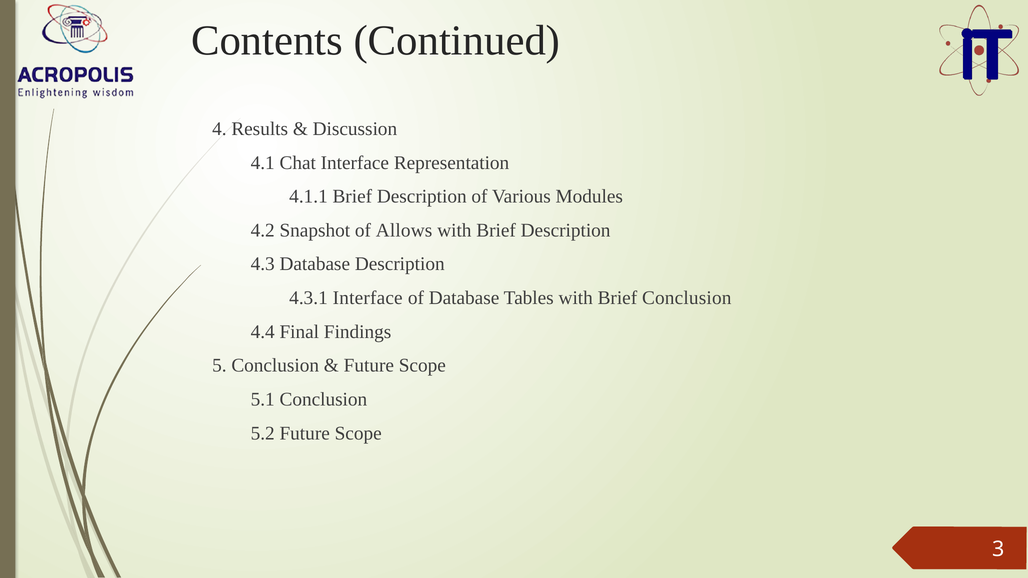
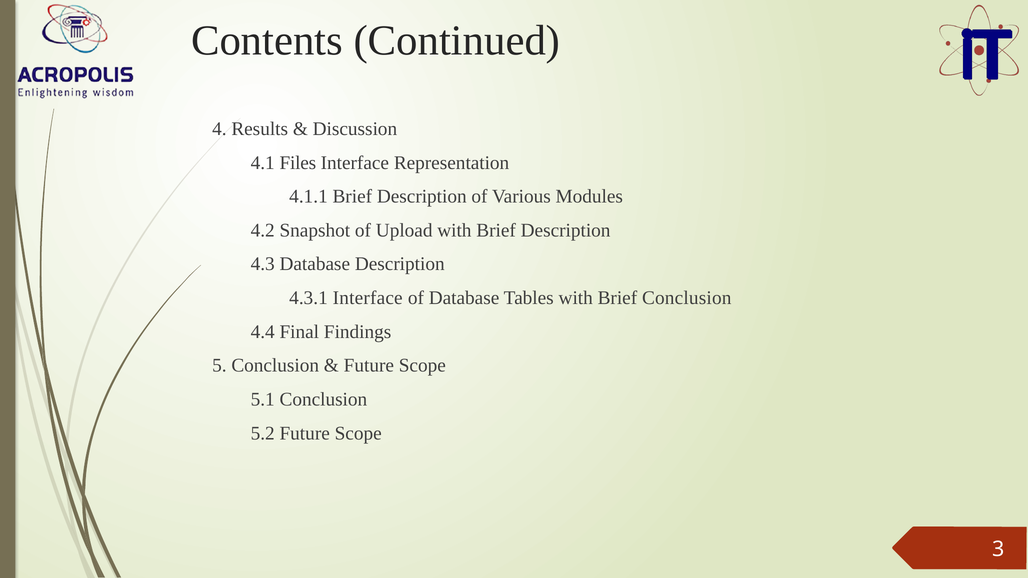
Chat: Chat -> Files (298, 163)
Allows: Allows -> Upload (404, 230)
